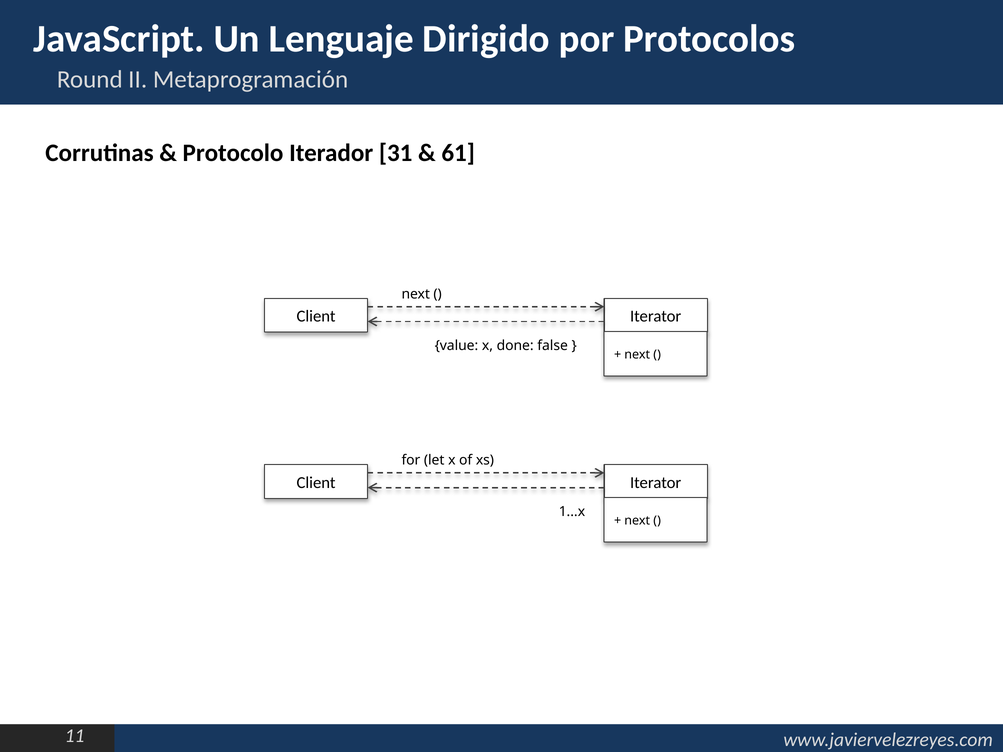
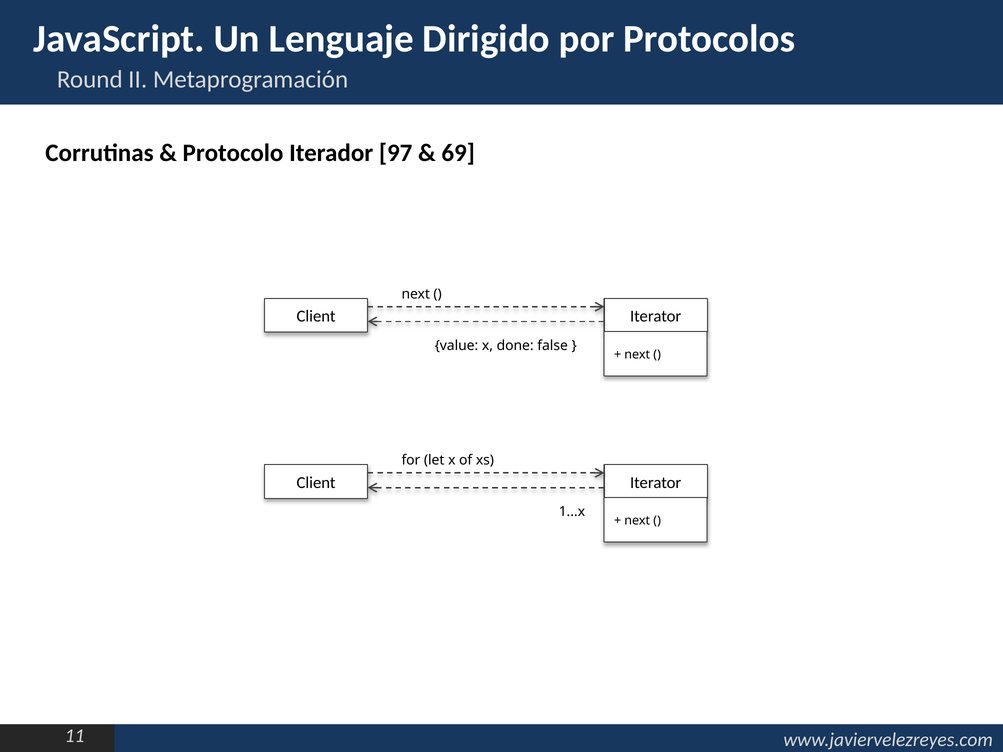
31: 31 -> 97 (396, 153)
61: 61 -> 69 (458, 153)
